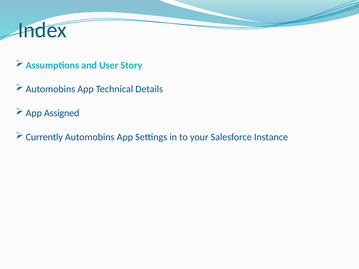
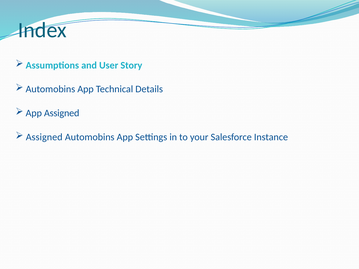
Currently: Currently -> Assigned (44, 137)
